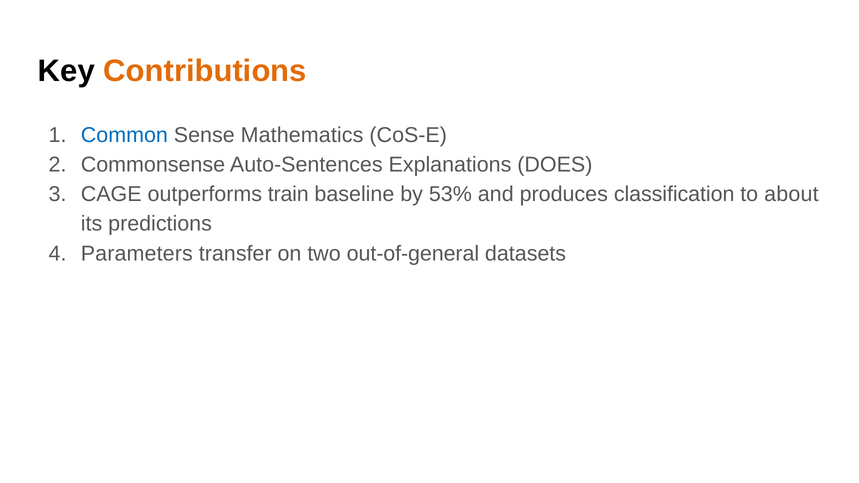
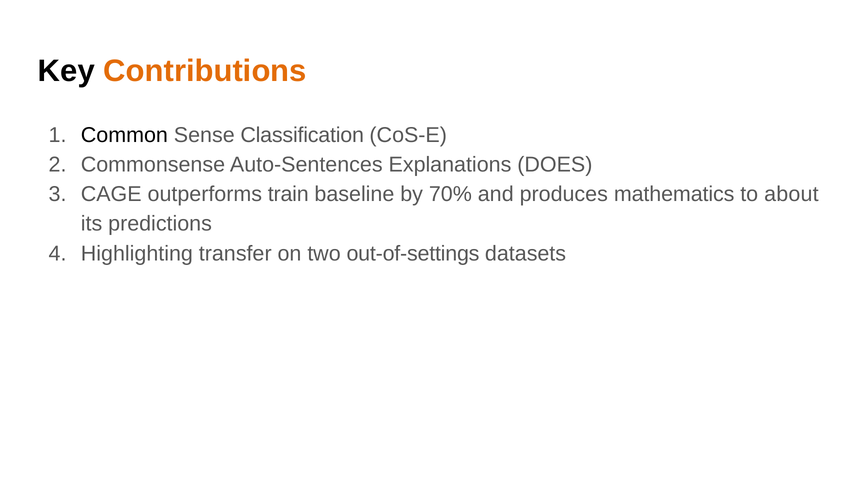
Common colour: blue -> black (124, 135)
Mathematics: Mathematics -> Classification (302, 135)
53%: 53% -> 70% (450, 194)
classification: classification -> mathematics (674, 194)
Parameters: Parameters -> Highlighting (137, 254)
out-of-general: out-of-general -> out-of-settings (413, 254)
